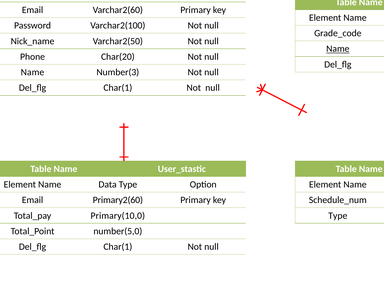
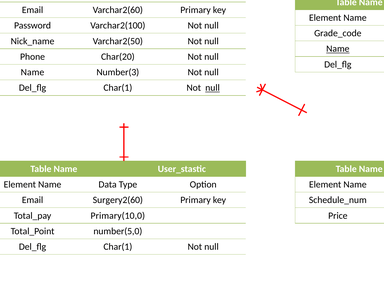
null underline: none -> present (213, 88)
Primary2(60: Primary2(60 -> Surgery2(60 (118, 200)
Type: Type -> Price (338, 216)
